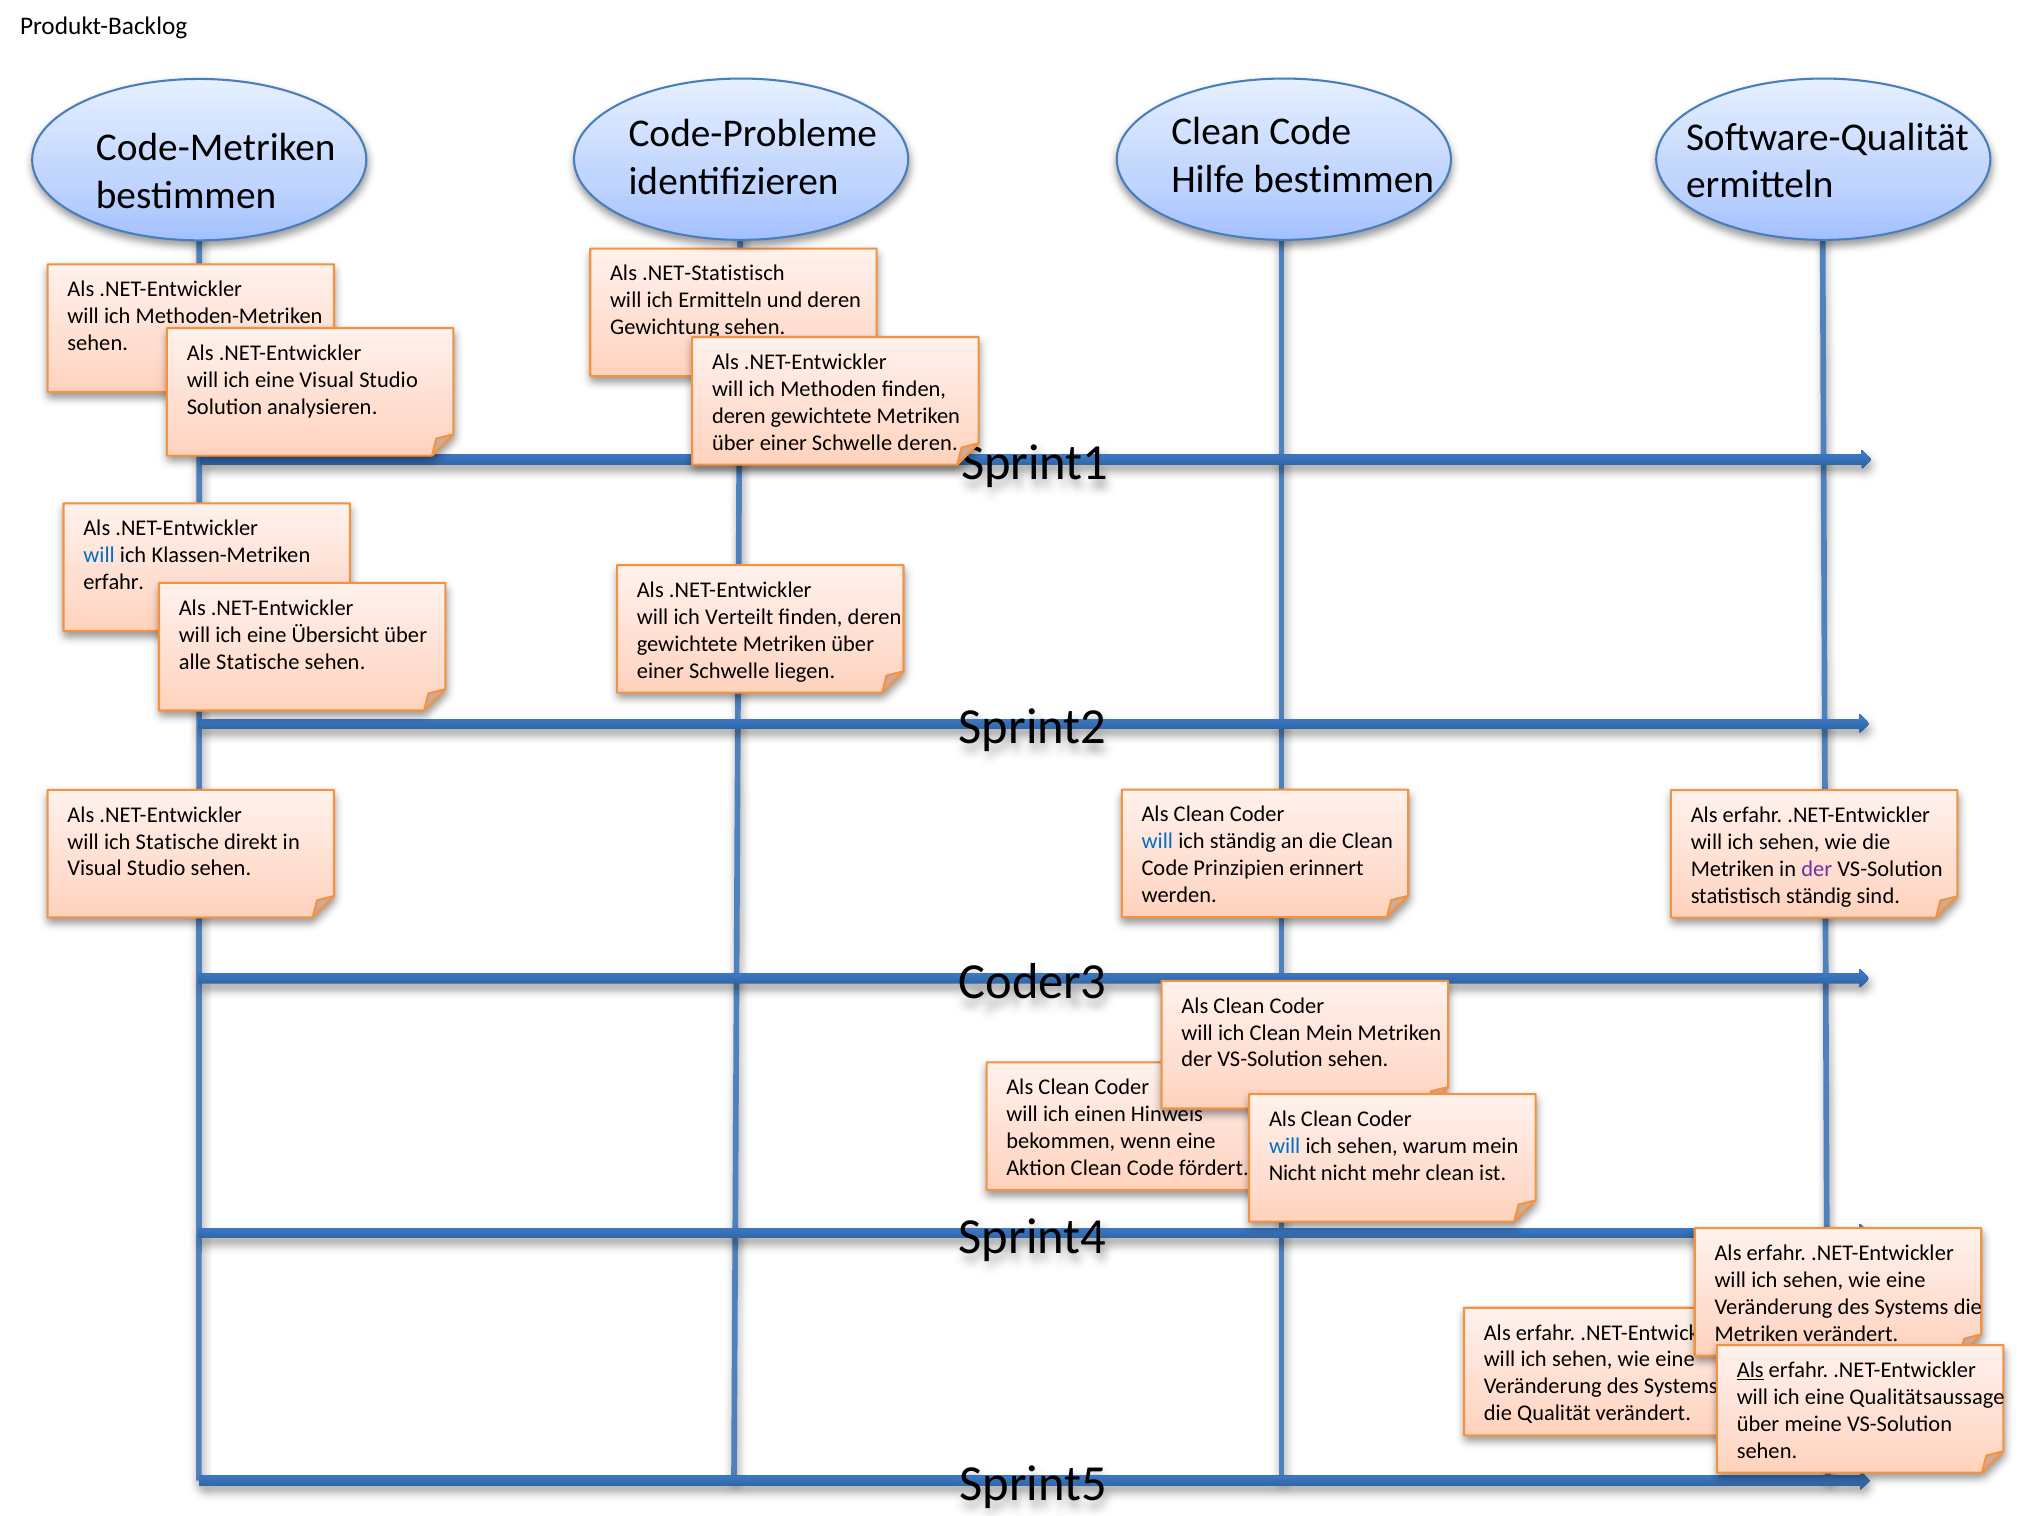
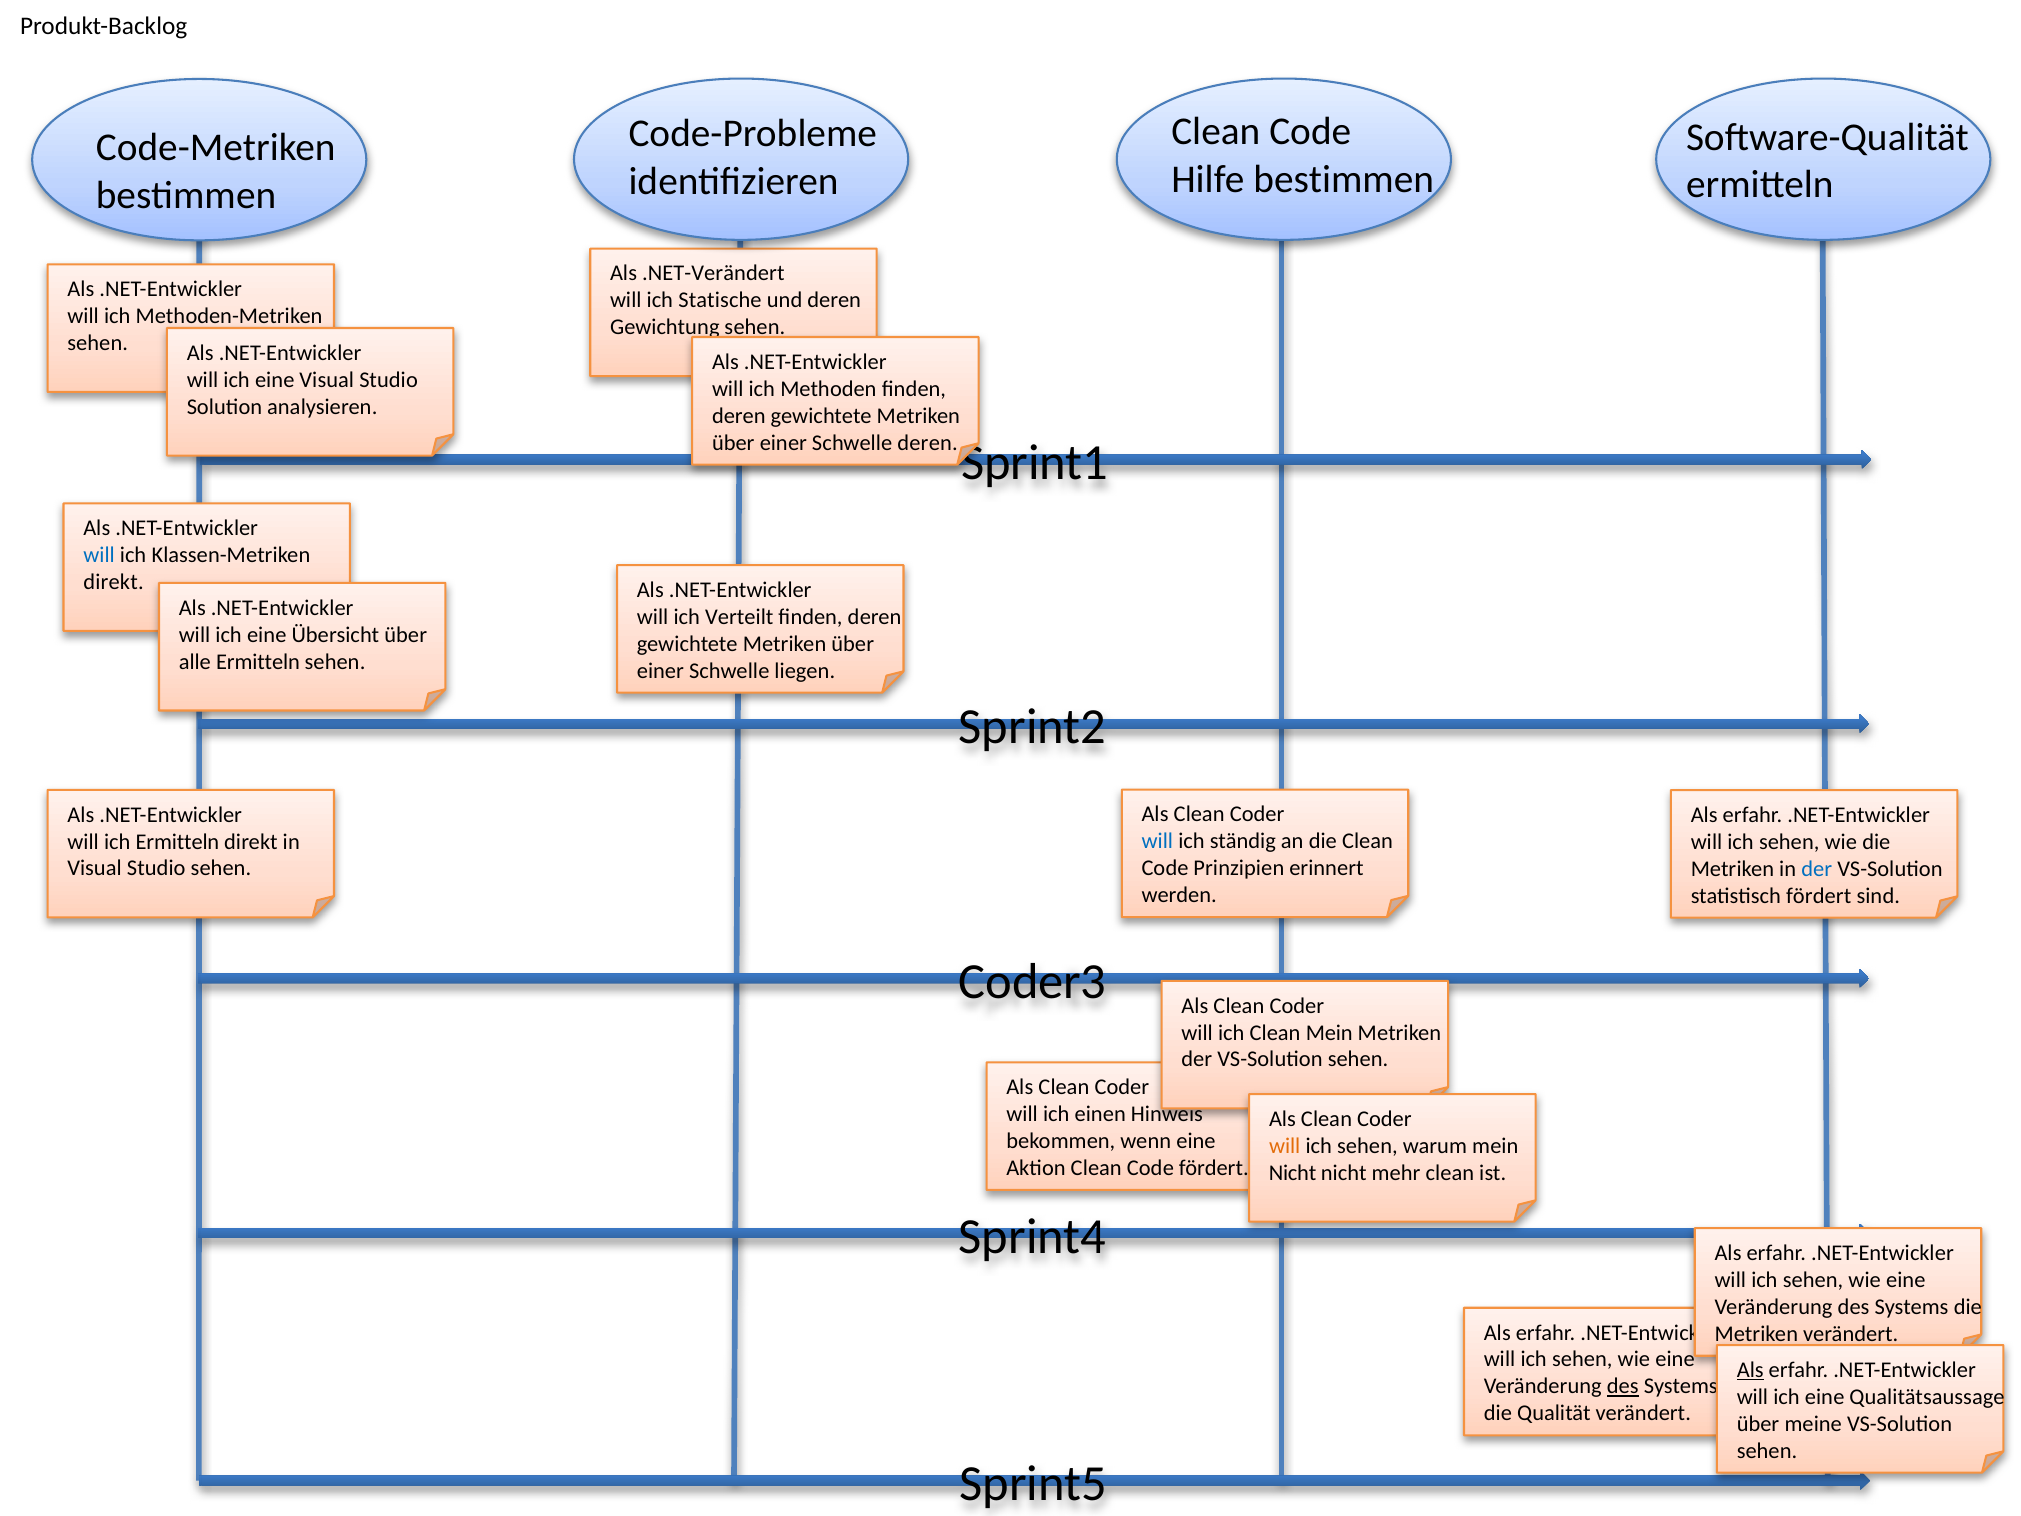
.NET-Statistisch: .NET-Statistisch -> .NET-Verändert (713, 273)
ich Ermitteln: Ermitteln -> Statische (720, 300)
erfahr: erfahr -> direkt (114, 582)
alle Statische: Statische -> Ermitteln (258, 662)
ich Statische: Statische -> Ermitteln (177, 841)
der colour: purple -> blue (1817, 869)
statistisch ständig: ständig -> fördert (1819, 896)
will colour: blue -> orange (1285, 1146)
des underline: none -> present (1623, 1386)
